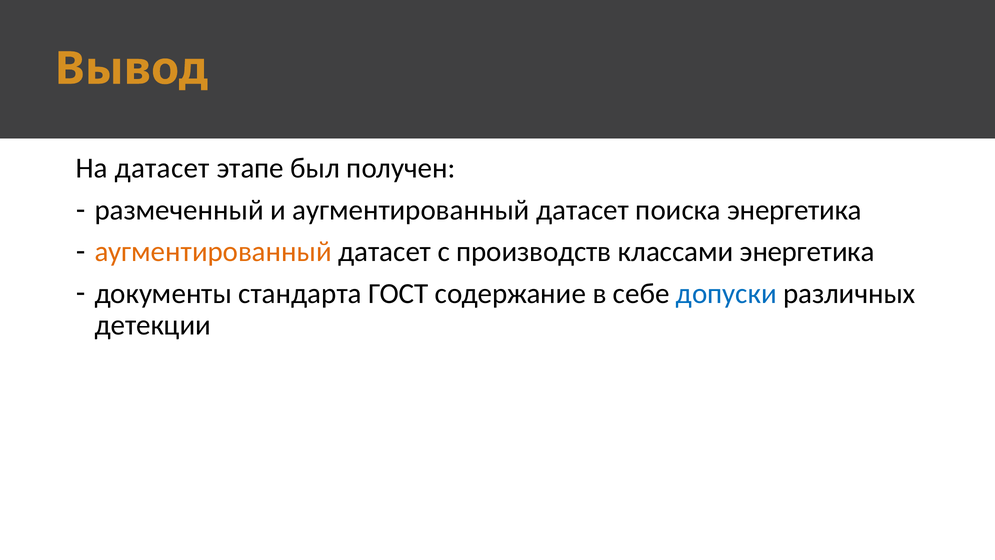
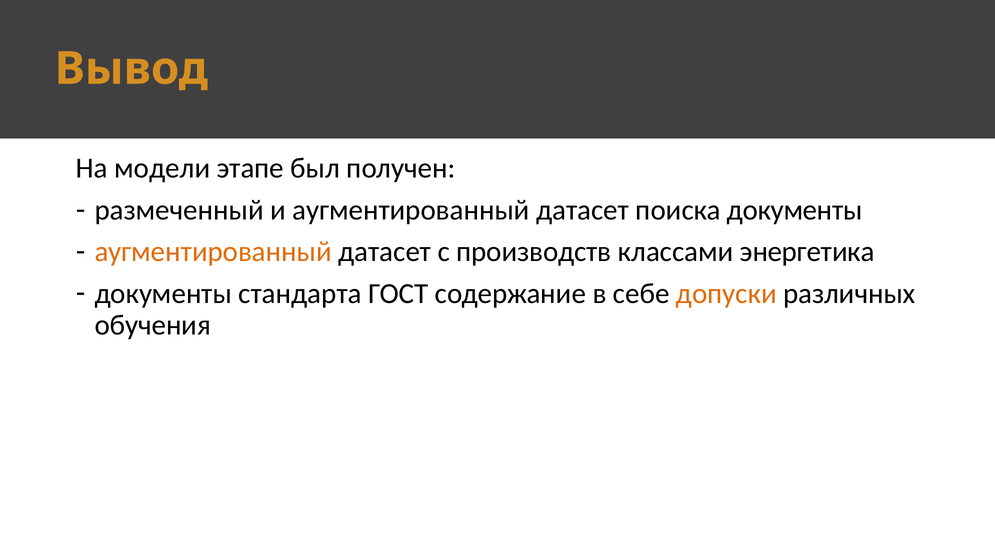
На датасет: датасет -> модели (162, 168)
поиска энергетика: энергетика -> документы (795, 210)
допуски colour: blue -> orange (726, 293)
детекции: детекции -> обучения (153, 325)
